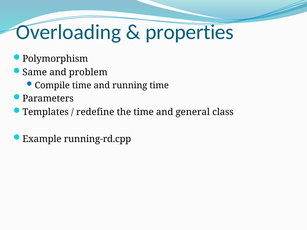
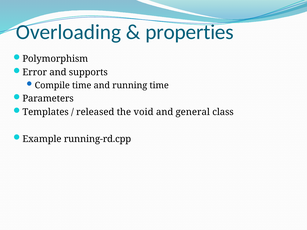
Same: Same -> Error (35, 72)
problem: problem -> supports (88, 72)
redefine: redefine -> released (95, 112)
the time: time -> void (144, 112)
